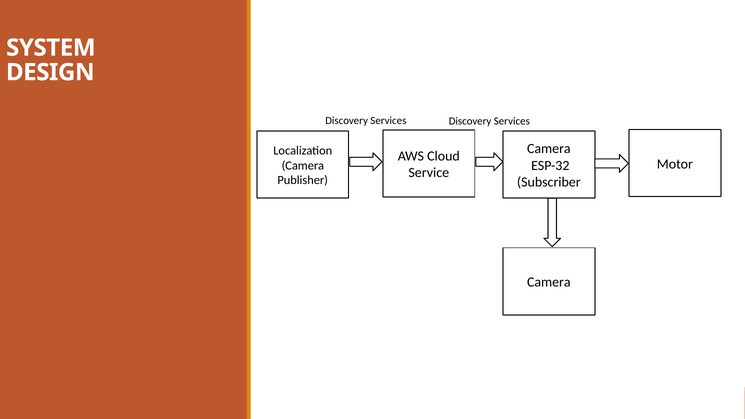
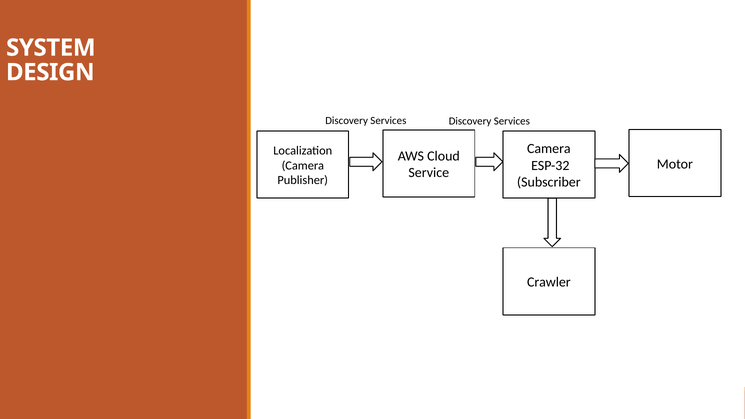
Camera: Camera -> Crawler (549, 282)
